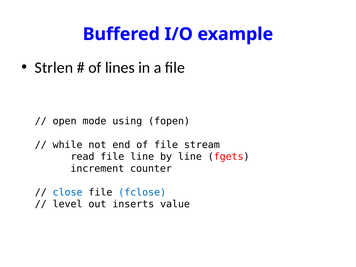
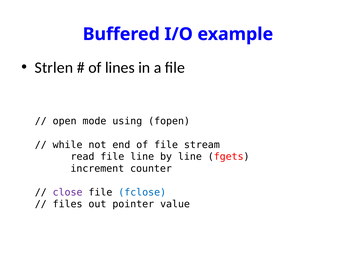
close colour: blue -> purple (68, 192)
level: level -> files (68, 204)
inserts: inserts -> pointer (133, 204)
